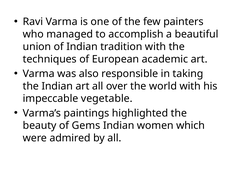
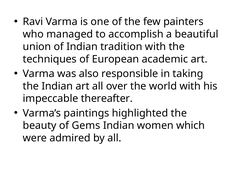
vegetable: vegetable -> thereafter (107, 99)
